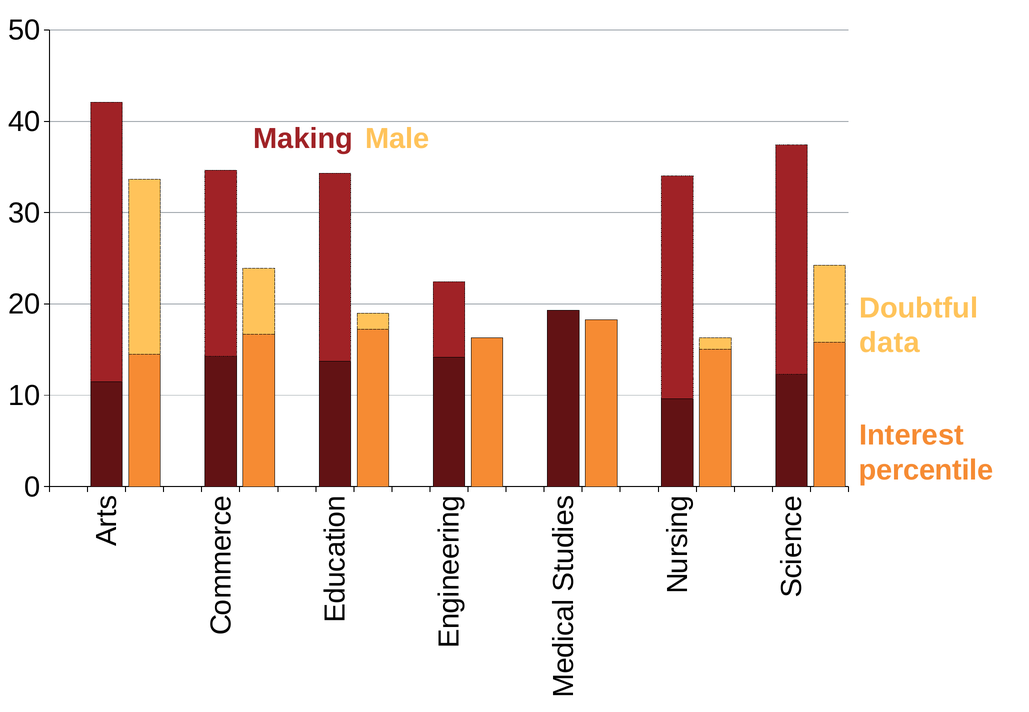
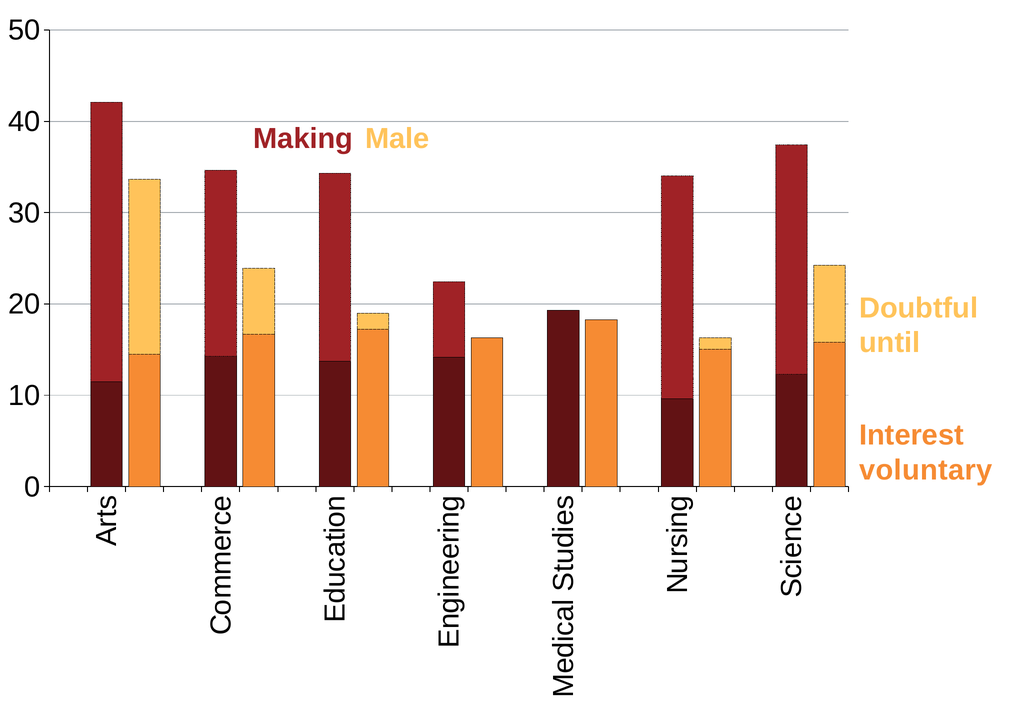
data: data -> until (890, 343)
percentile: percentile -> voluntary (926, 470)
